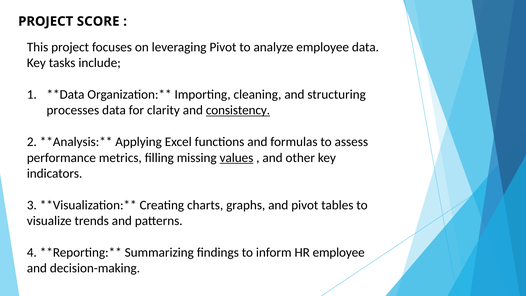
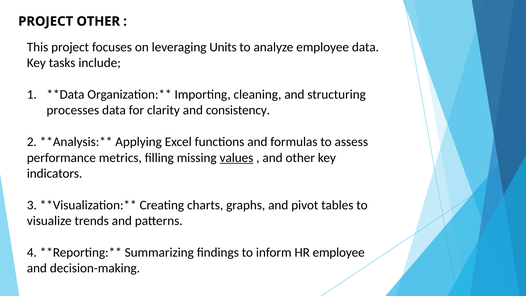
PROJECT SCORE: SCORE -> OTHER (98, 21)
leveraging Pivot: Pivot -> Units (223, 47)
consistency underline: present -> none (238, 110)
